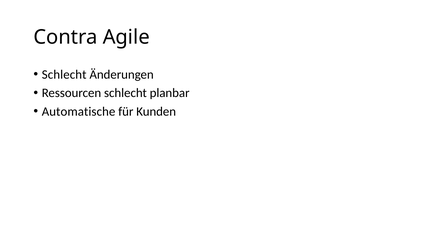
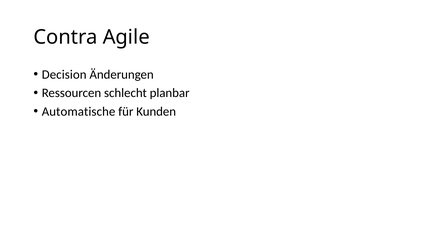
Schlecht: Schlecht -> Decision (64, 74)
